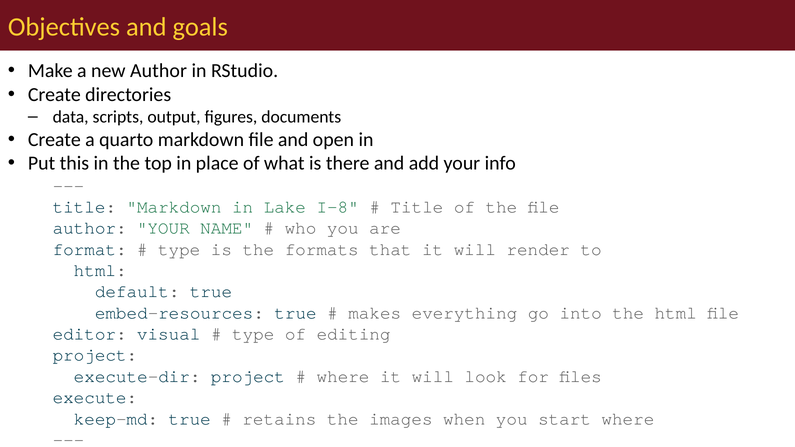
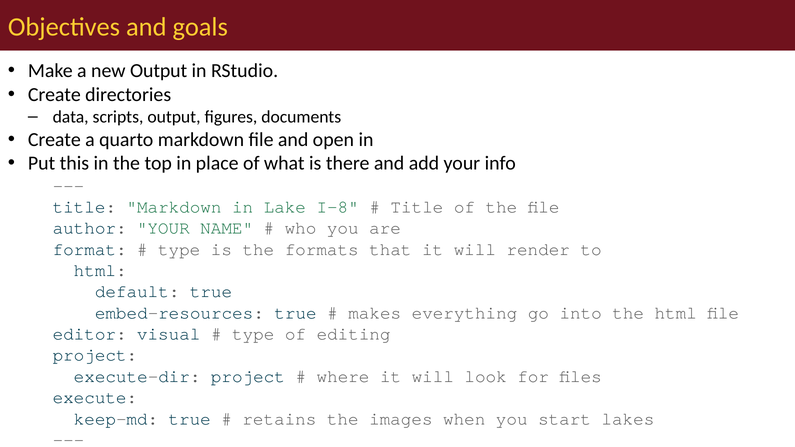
new Author: Author -> Output (159, 71)
start where: where -> lakes (628, 419)
